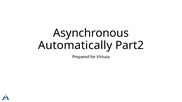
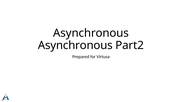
Automatically: Automatically -> Asynchronous (75, 45)
